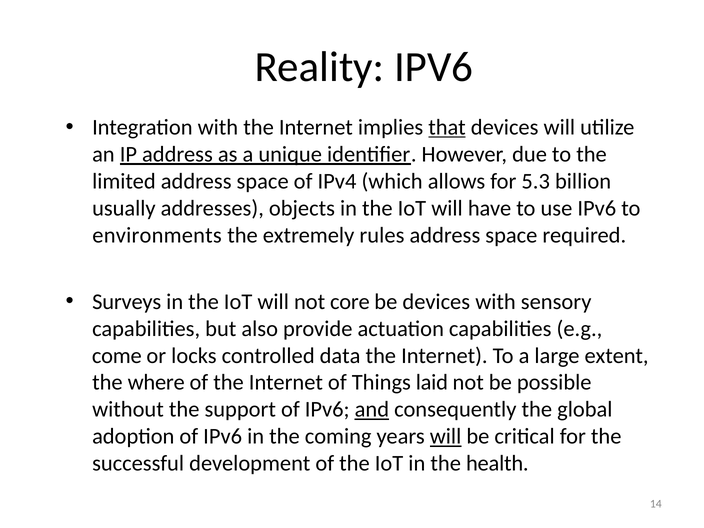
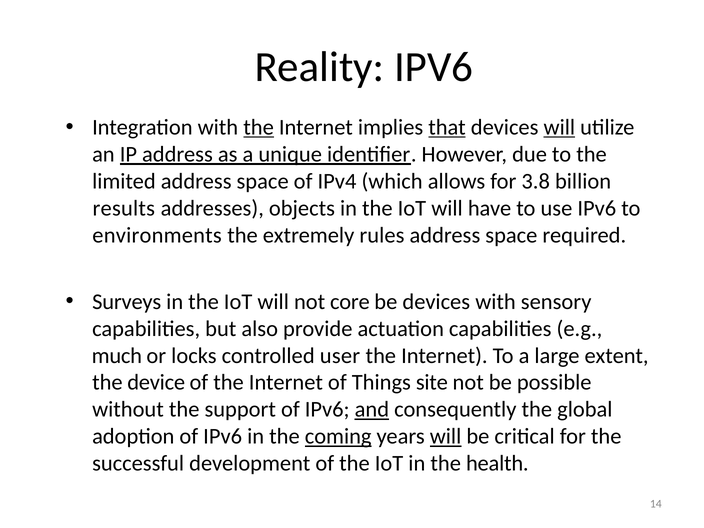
the underline: none -> present (259, 127)
will underline: none -> present (559, 127)
5.3: 5.3 -> 3.8 (536, 181)
usually: usually -> results (124, 208)
come: come -> much (117, 356)
data: data -> user (340, 356)
where: where -> device (156, 383)
laid: laid -> site (432, 383)
coming underline: none -> present (338, 437)
